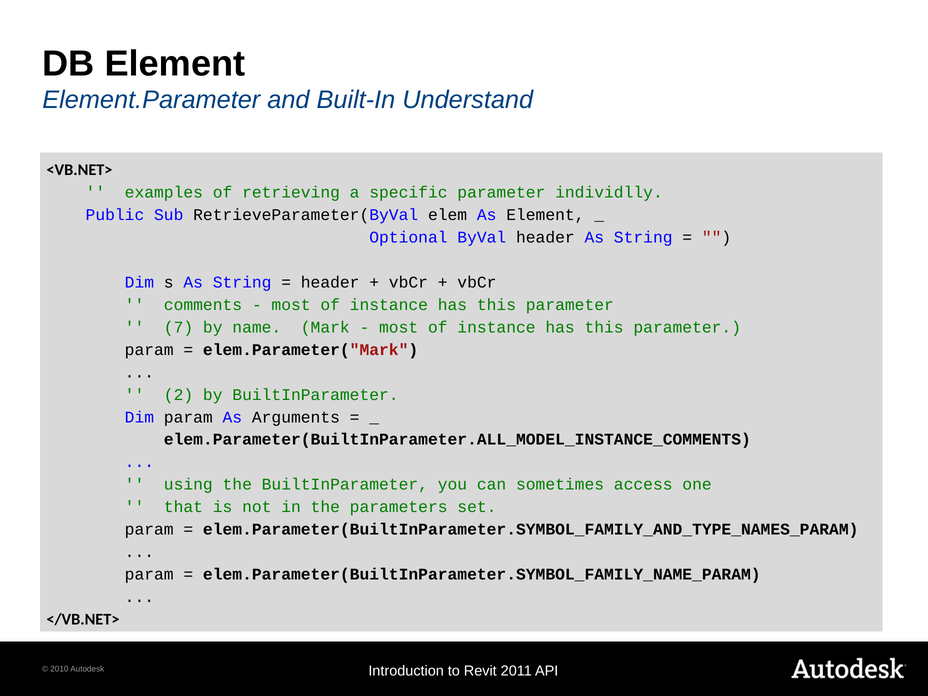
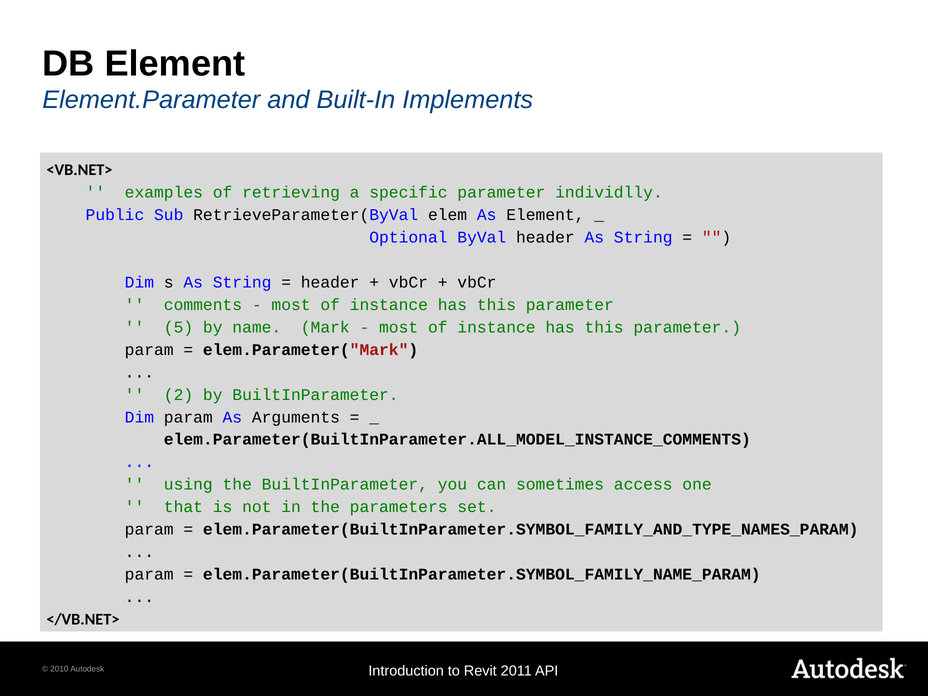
Understand: Understand -> Implements (468, 100)
7: 7 -> 5 (179, 327)
